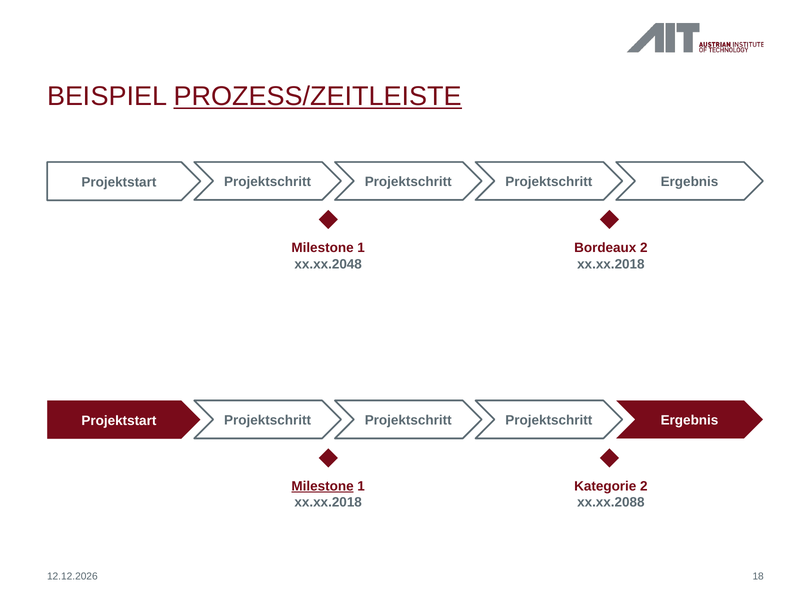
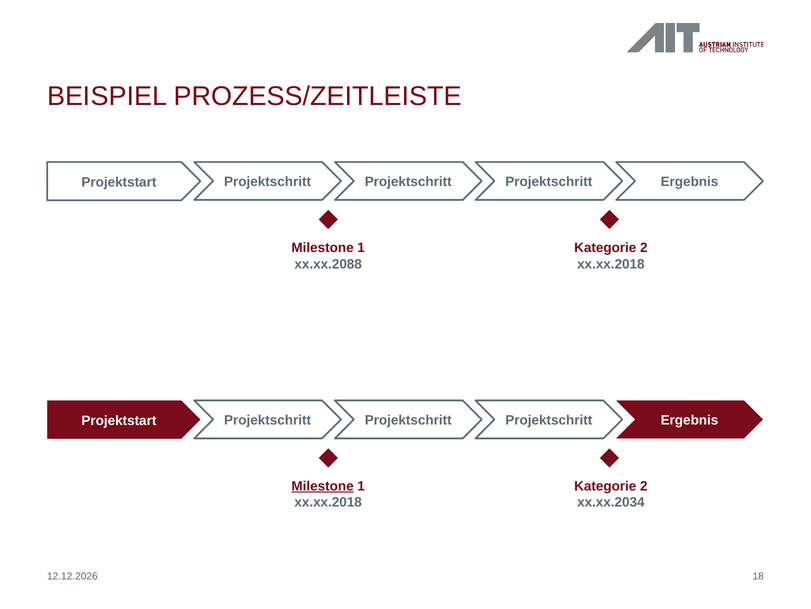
PROZESS/ZEITLEISTE underline: present -> none (318, 96)
Bordeaux: Bordeaux -> Kategorie (605, 248)
xx.xx.2048: xx.xx.2048 -> xx.xx.2088 (328, 264)
xx.xx.2088: xx.xx.2088 -> xx.xx.2034 (611, 502)
